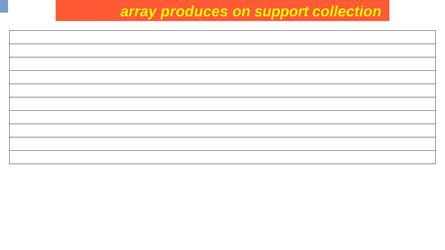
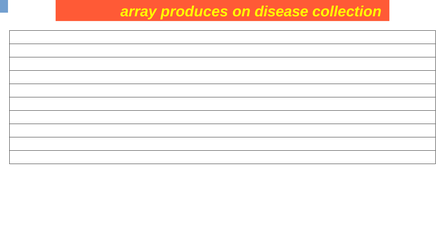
support: support -> disease (281, 12)
